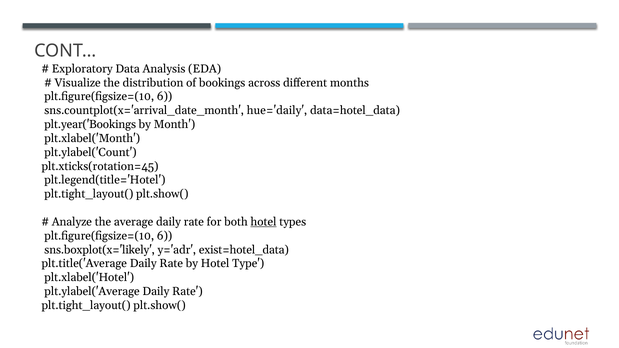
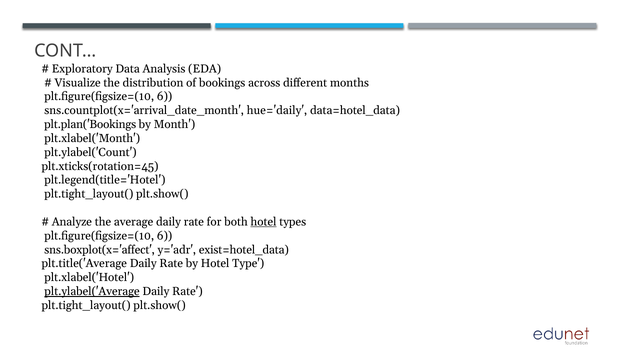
plt.year('Bookings: plt.year('Bookings -> plt.plan('Bookings (90, 125)
sns.boxplot(x='likely: sns.boxplot(x='likely -> sns.boxplot(x='affect (100, 250)
plt.ylabel('Average underline: none -> present (92, 292)
